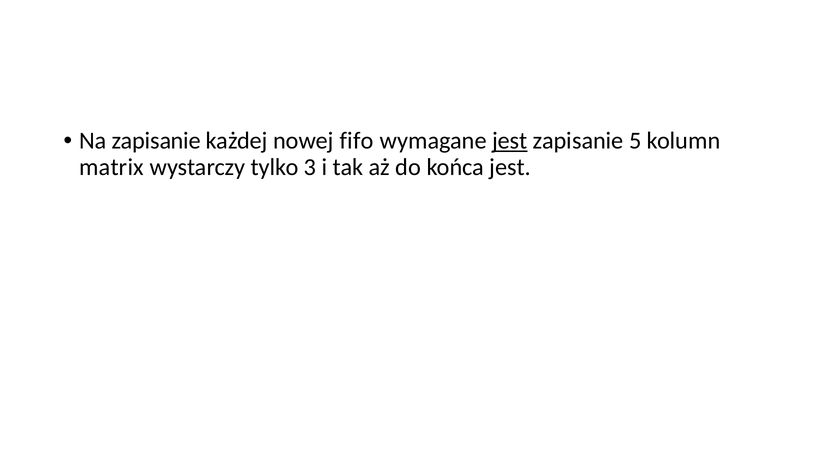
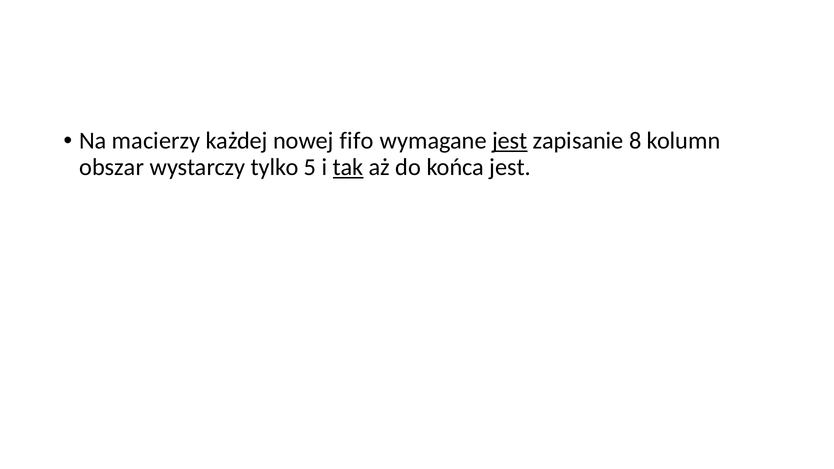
Na zapisanie: zapisanie -> macierzy (156, 141)
5: 5 -> 8 (635, 141)
matrix: matrix -> obszar (112, 167)
3: 3 -> 5 (310, 167)
tak underline: none -> present (348, 167)
